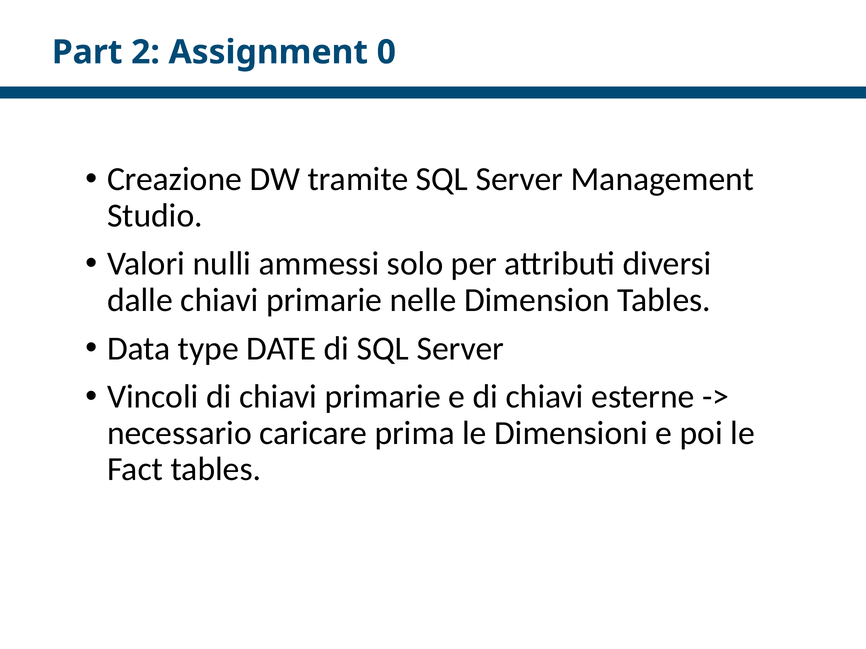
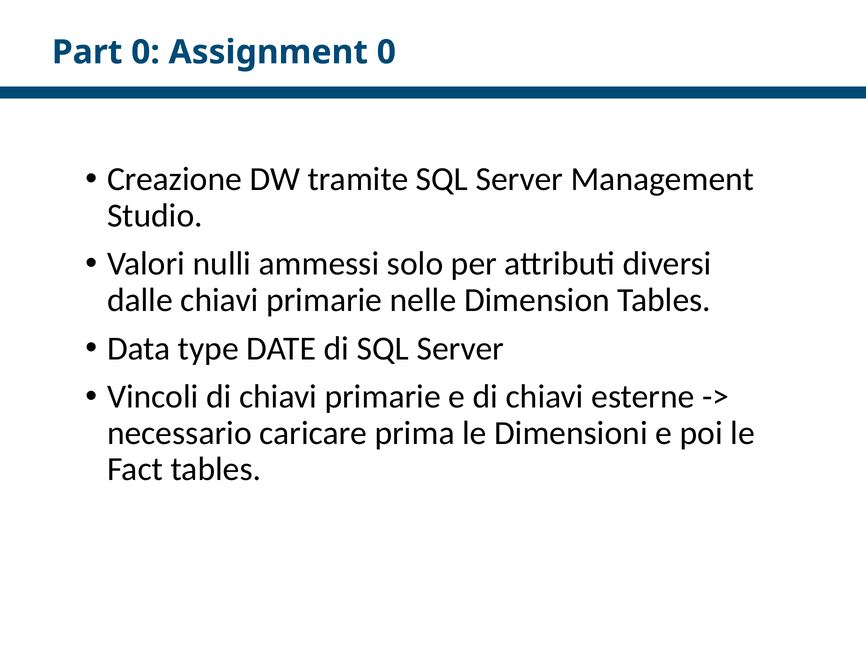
Part 2: 2 -> 0 (146, 52)
